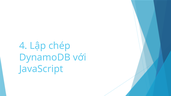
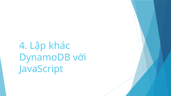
chép: chép -> khác (59, 46)
